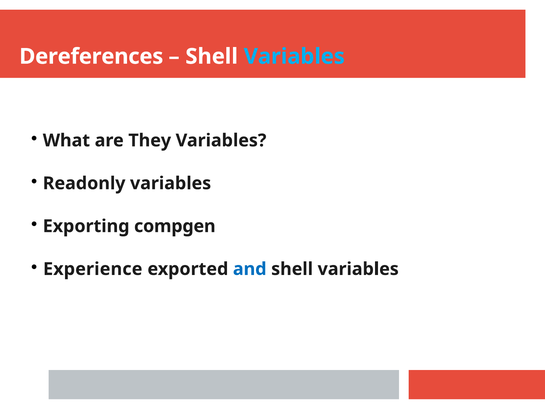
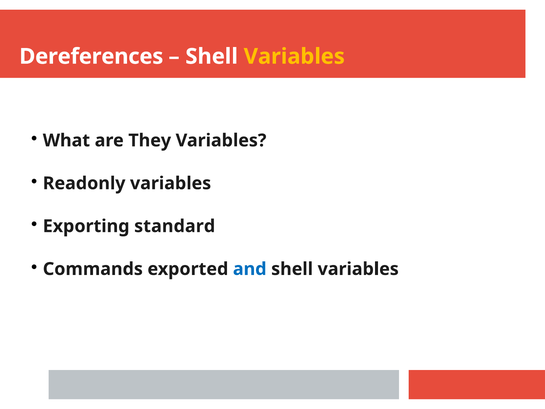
Variables colour: light blue -> yellow (294, 56)
compgen: compgen -> standard (175, 226)
Experience: Experience -> Commands (93, 269)
